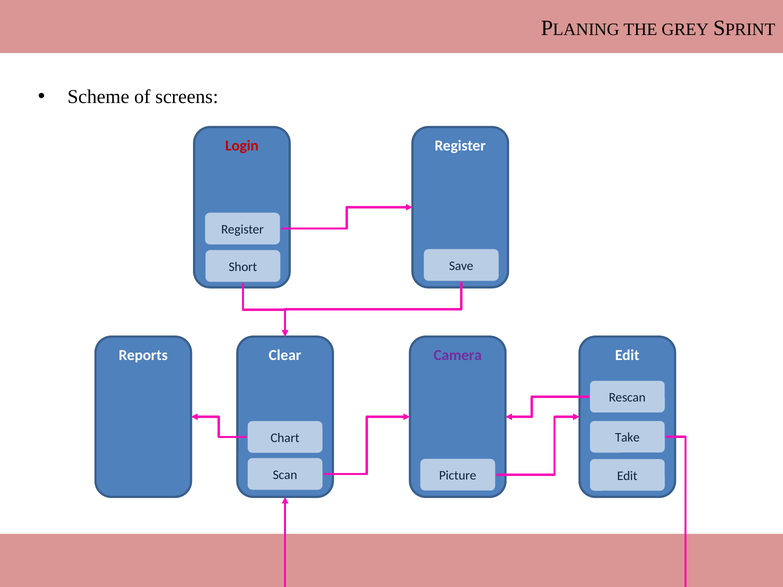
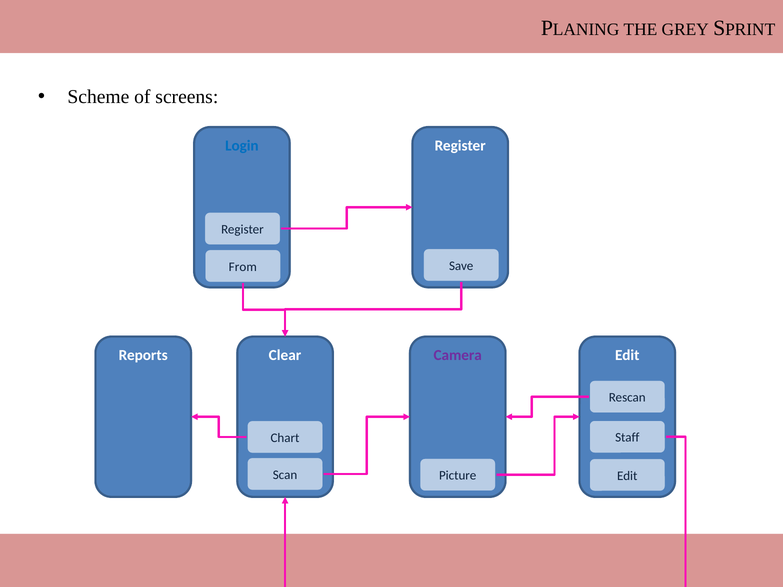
Login colour: red -> blue (242, 146)
Short: Short -> From (243, 267)
Take: Take -> Staff (627, 438)
